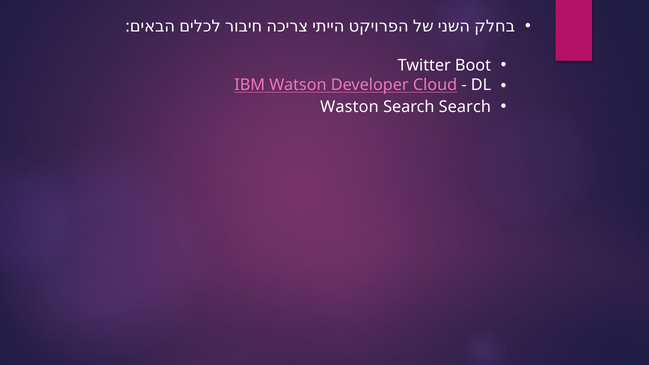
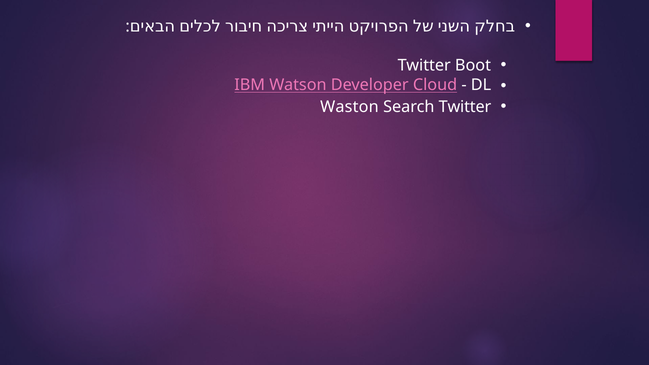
Search Search: Search -> Twitter (465, 107)
